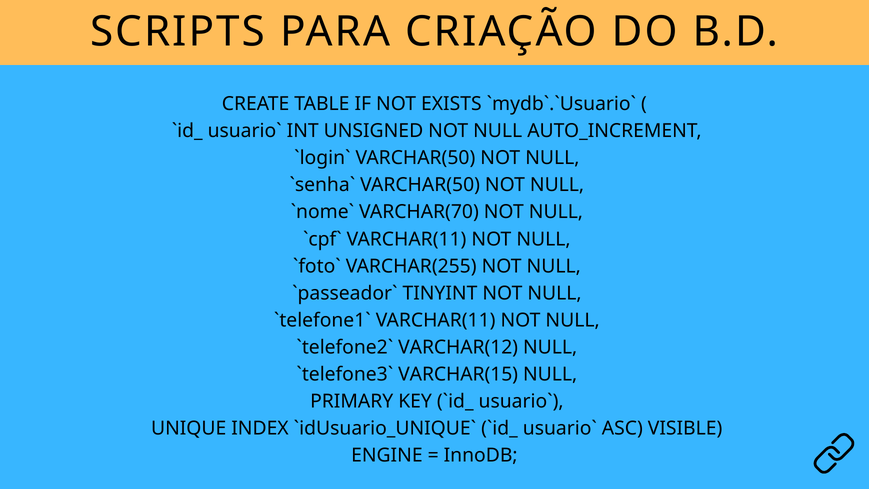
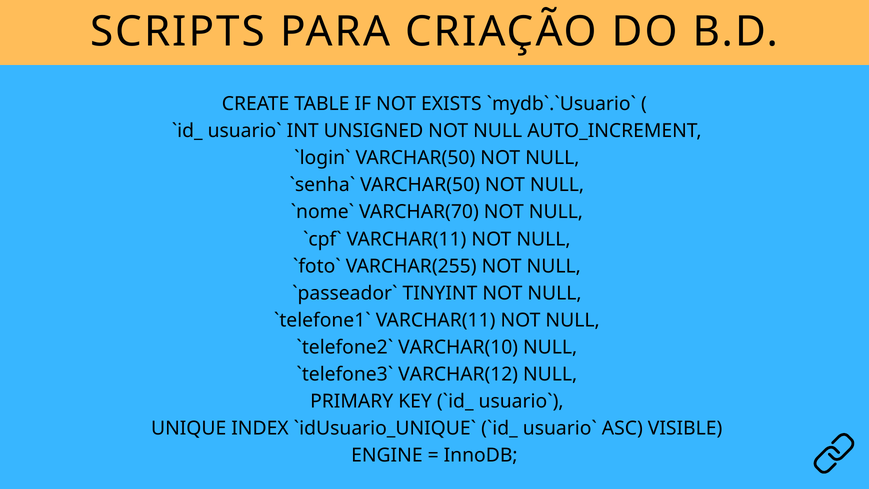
VARCHAR(12: VARCHAR(12 -> VARCHAR(10 (458, 347)
VARCHAR(15: VARCHAR(15 -> VARCHAR(12 (458, 374)
